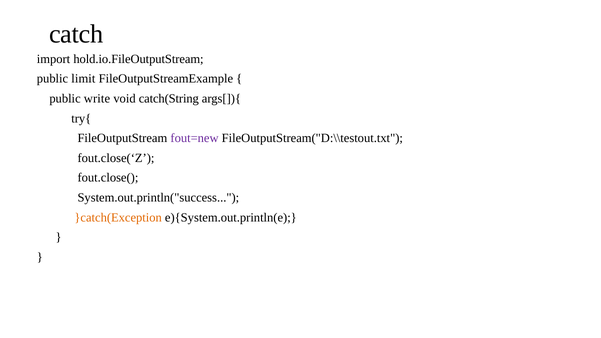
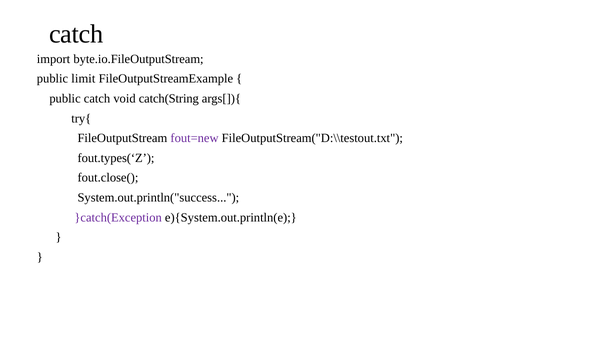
hold.io.FileOutputStream: hold.io.FileOutputStream -> byte.io.FileOutputStream (138, 59)
public write: write -> catch (97, 99)
fout.close(‘Z: fout.close(‘Z -> fout.types(‘Z (116, 158)
}catch(Exception colour: orange -> purple (118, 217)
